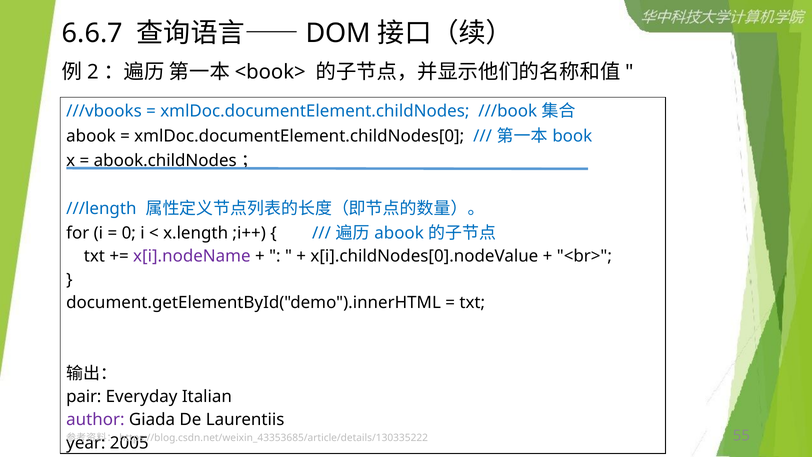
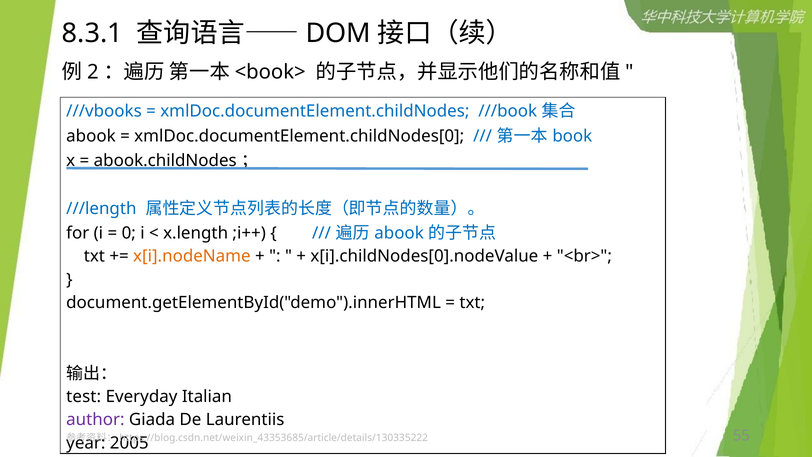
6.6.7: 6.6.7 -> 8.3.1 (92, 33)
x[i].nodeName colour: purple -> orange (192, 256)
pair: pair -> test (84, 396)
